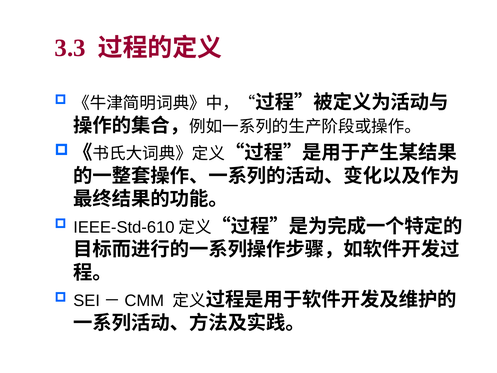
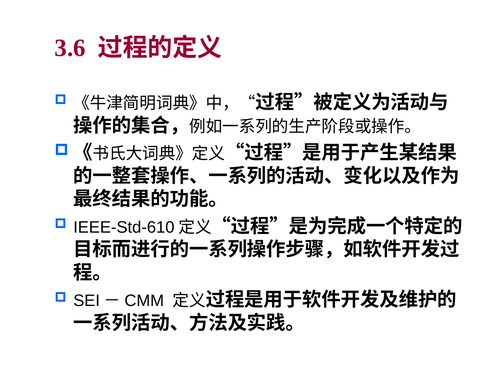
3.3: 3.3 -> 3.6 (70, 48)
